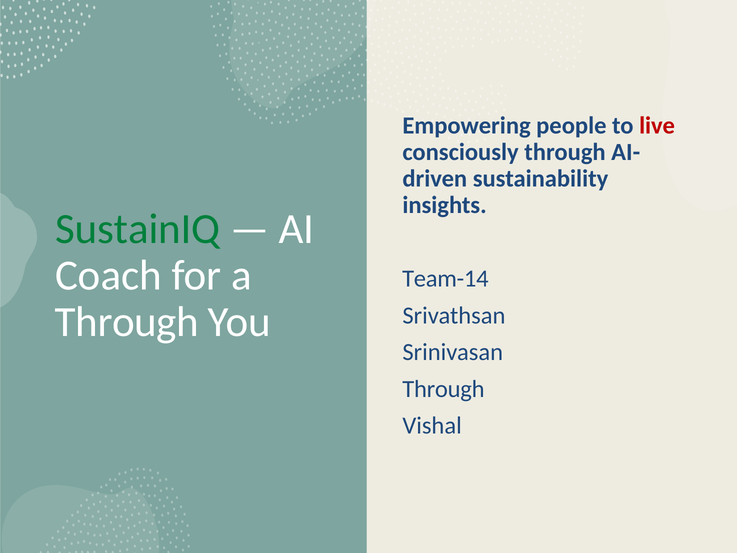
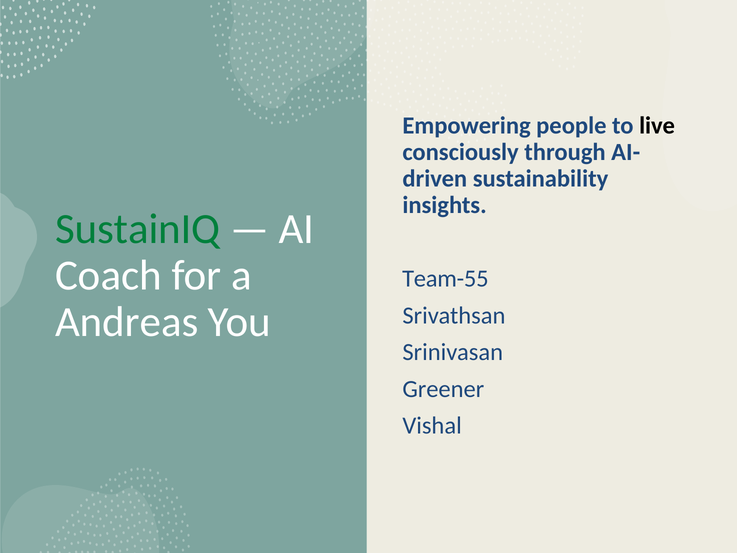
live colour: red -> black (657, 125)
Team-14: Team-14 -> Team-55 (445, 279)
Through: Through -> Andreas (127, 322)
Through: Through -> Greener (443, 389)
